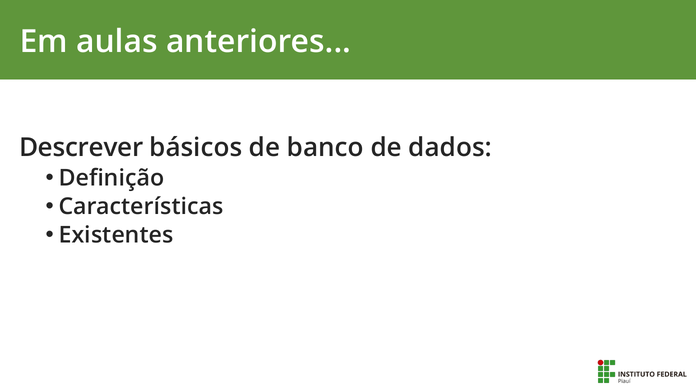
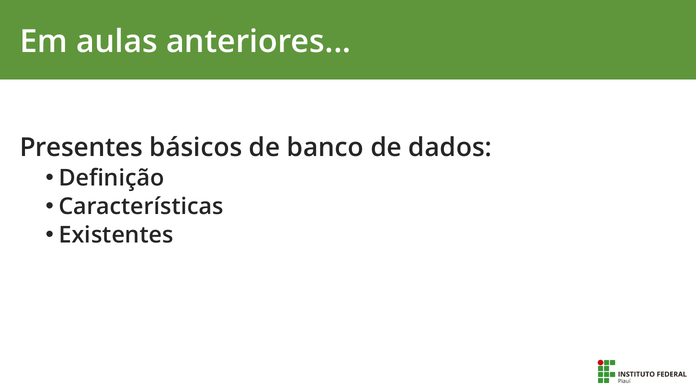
Descrever: Descrever -> Presentes (81, 148)
